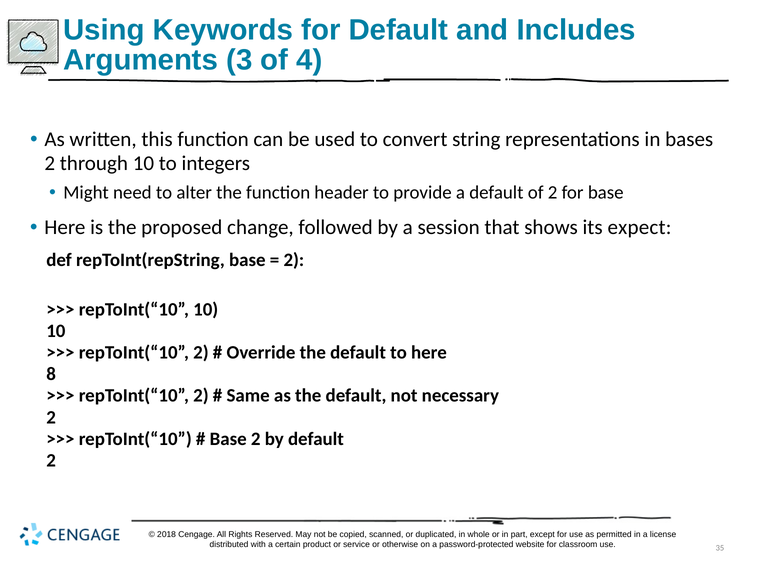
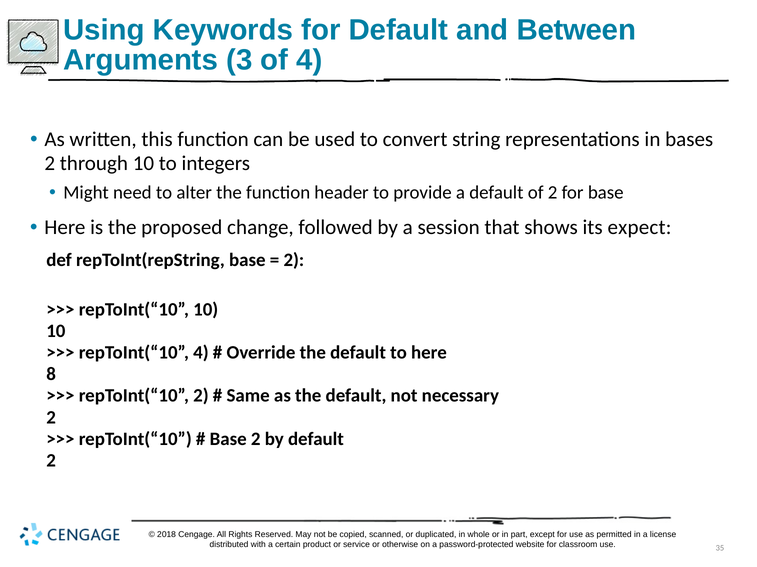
Includes: Includes -> Between (576, 30)
2: 2 -> 4 (201, 353)
